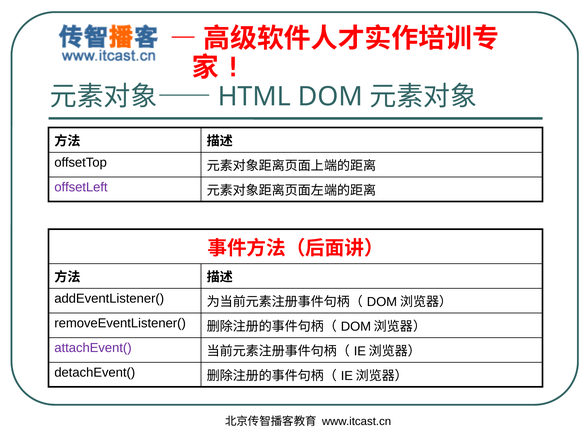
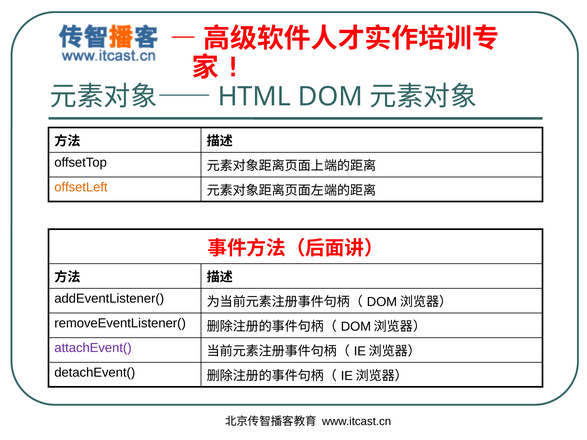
offsetLeft colour: purple -> orange (81, 187)
